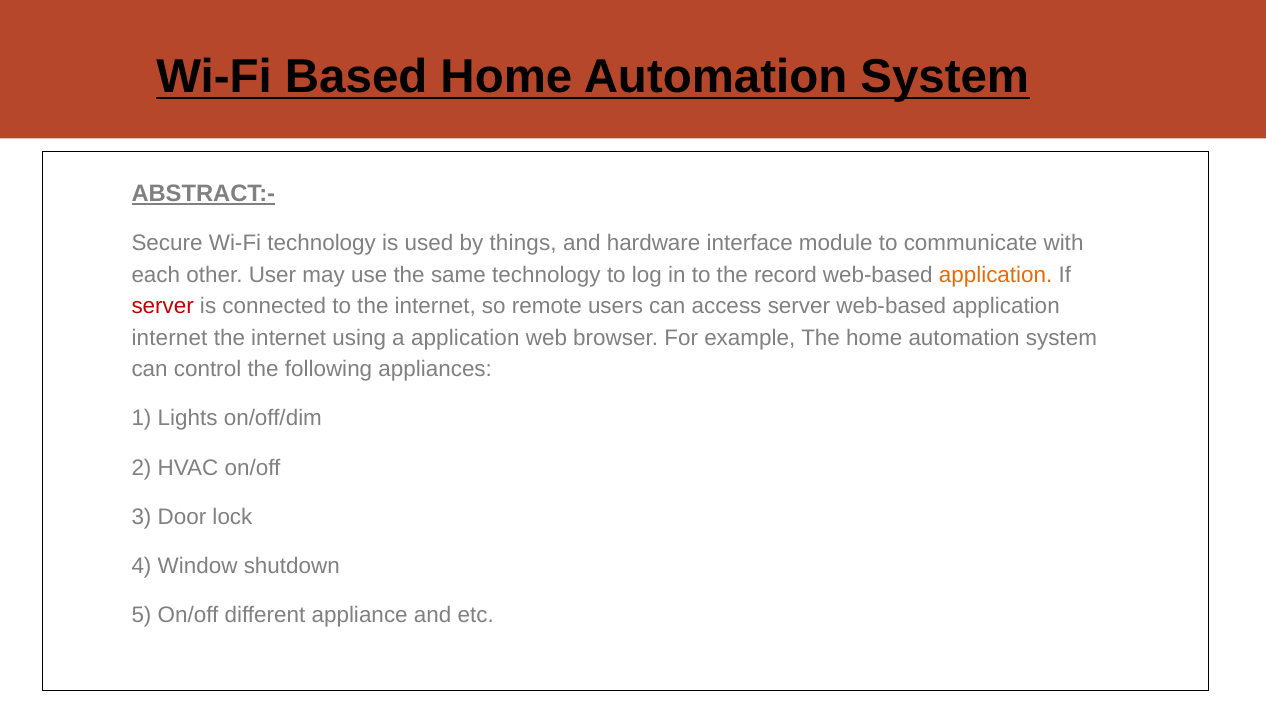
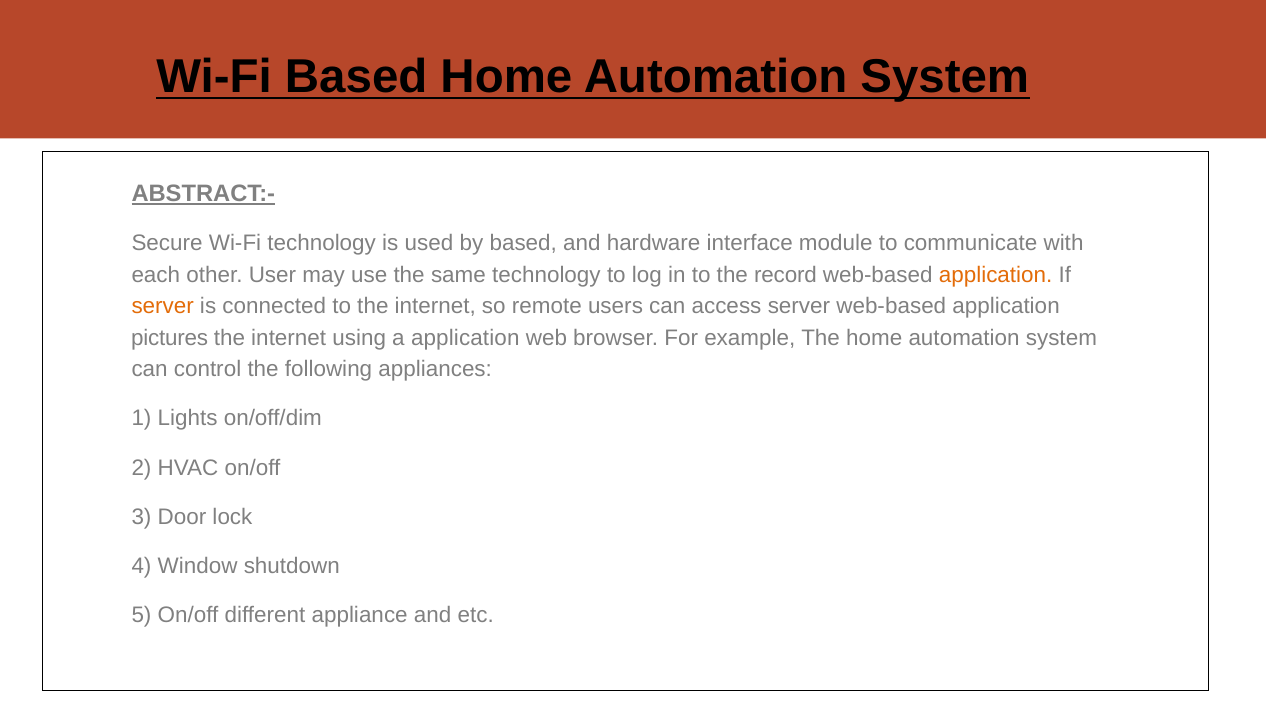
by things: things -> based (523, 243)
server colour: red -> orange (163, 306)
internet: internet -> pictures (170, 338)
